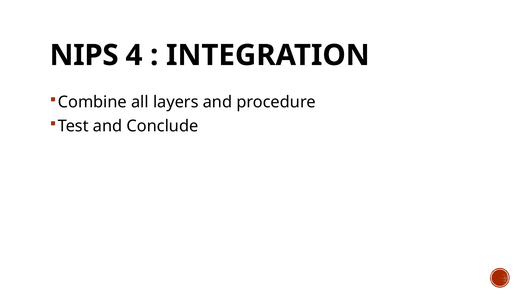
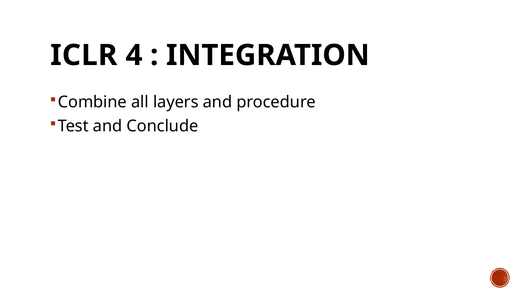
NIPS: NIPS -> ICLR (84, 55)
